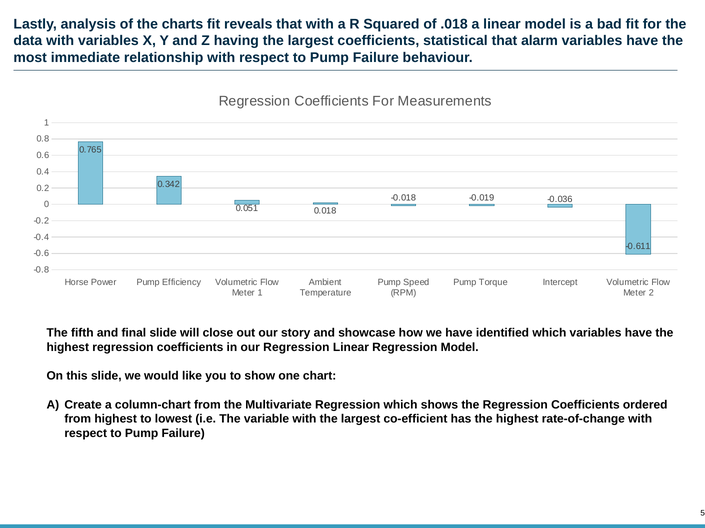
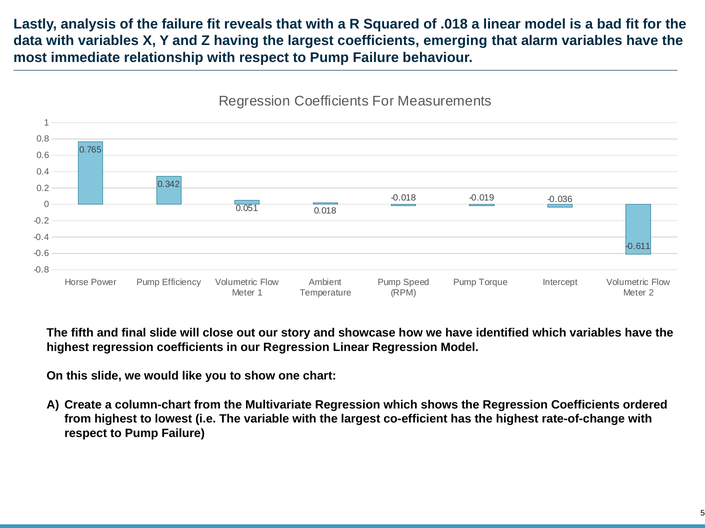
the charts: charts -> failure (182, 24)
statistical: statistical -> emerging (455, 41)
